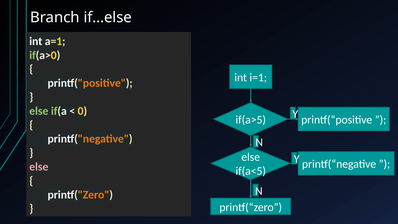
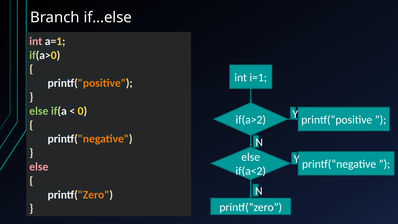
int colour: white -> pink (36, 41)
if(a>5: if(a>5 -> if(a>2 (251, 120)
if(a<5: if(a<5 -> if(a<2 (251, 171)
